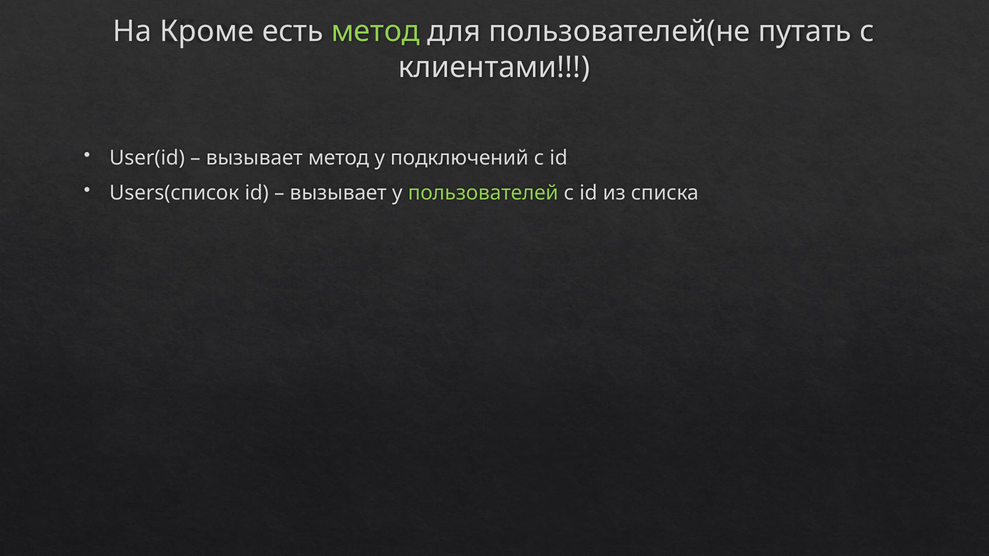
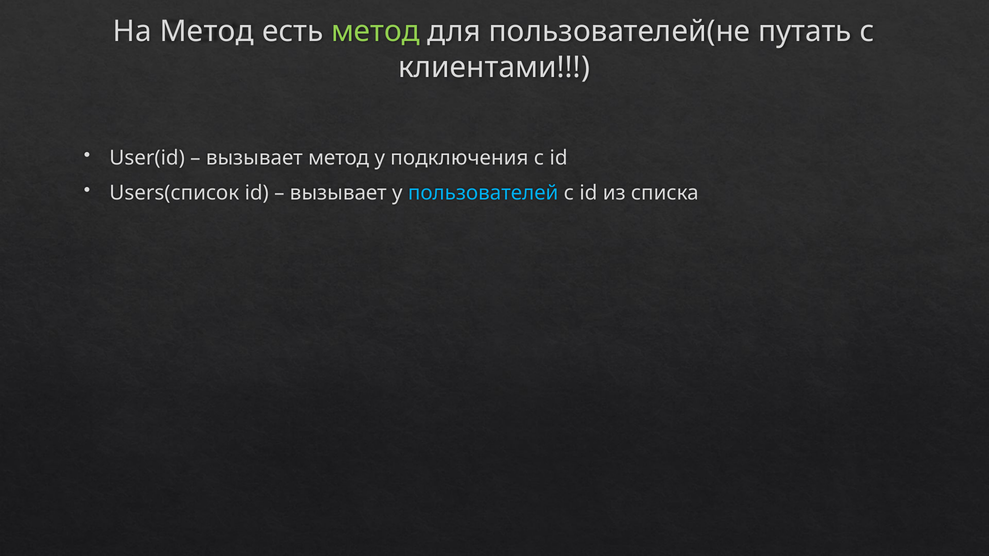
На Кроме: Кроме -> Метод (207, 32)
подключений: подключений -> подключения (459, 158)
пользователей colour: light green -> light blue (483, 193)
